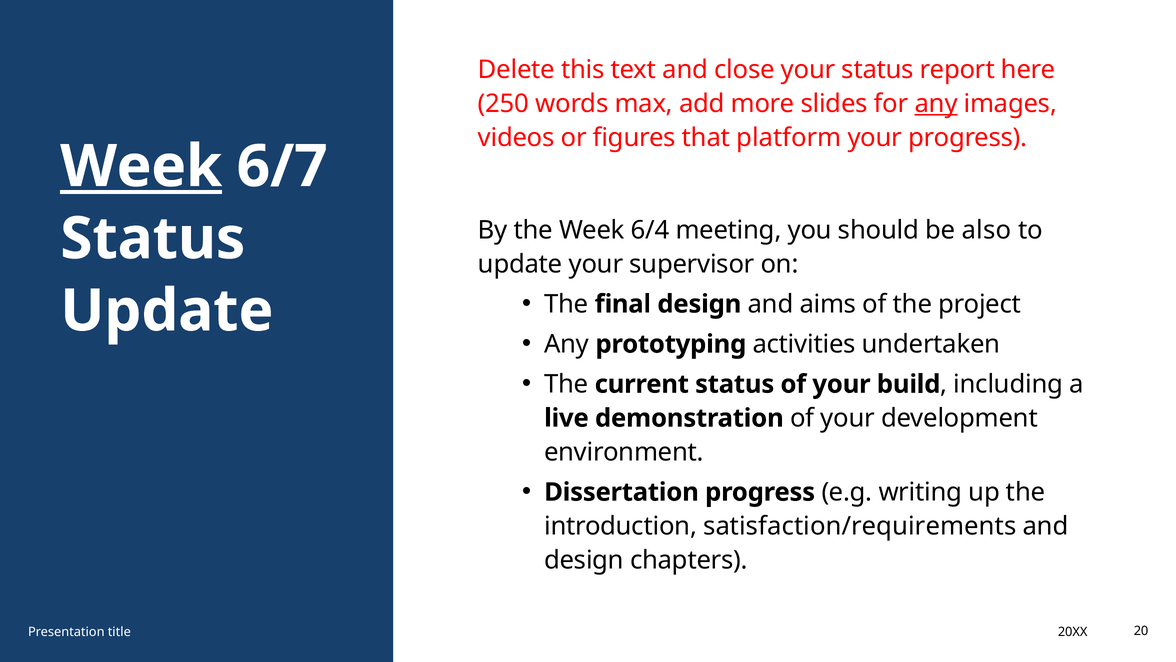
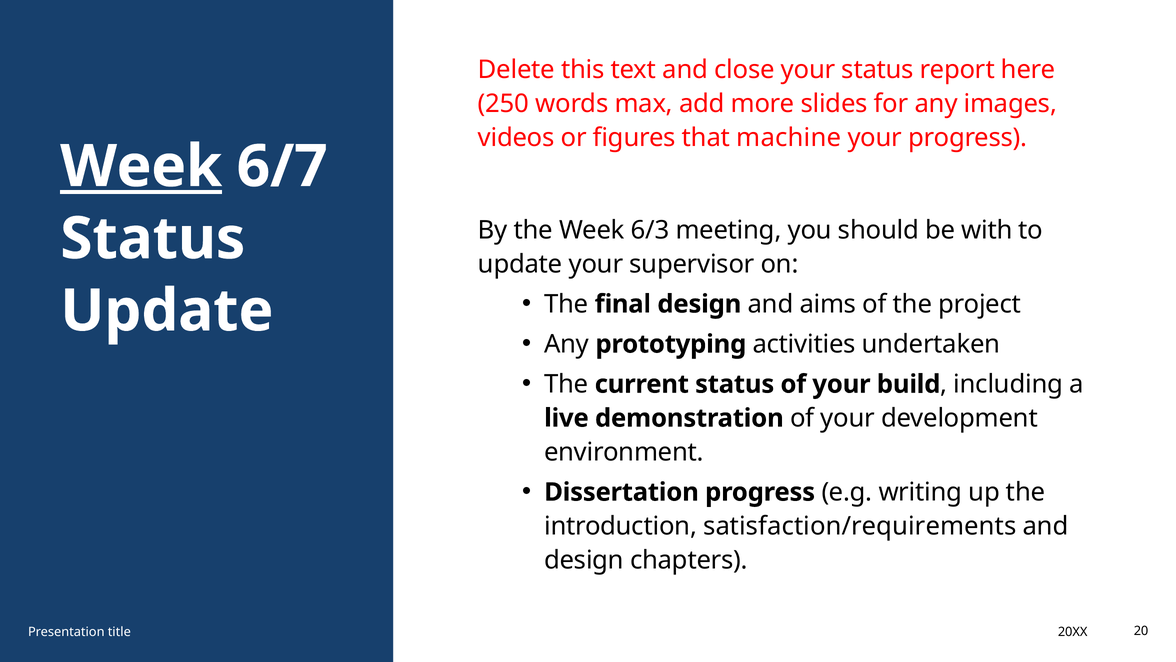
any underline: present -> none (936, 104)
platform: platform -> machine (789, 138)
6/4: 6/4 -> 6/3 (650, 230)
also: also -> with (987, 230)
